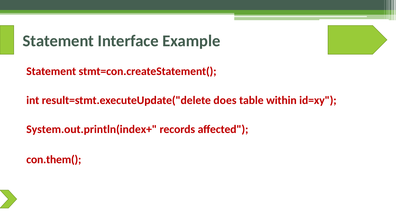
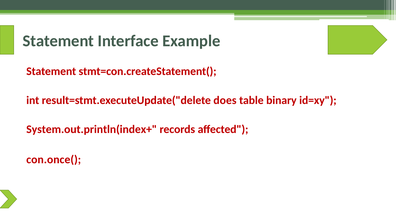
within: within -> binary (281, 100)
con.them(: con.them( -> con.once( (54, 159)
